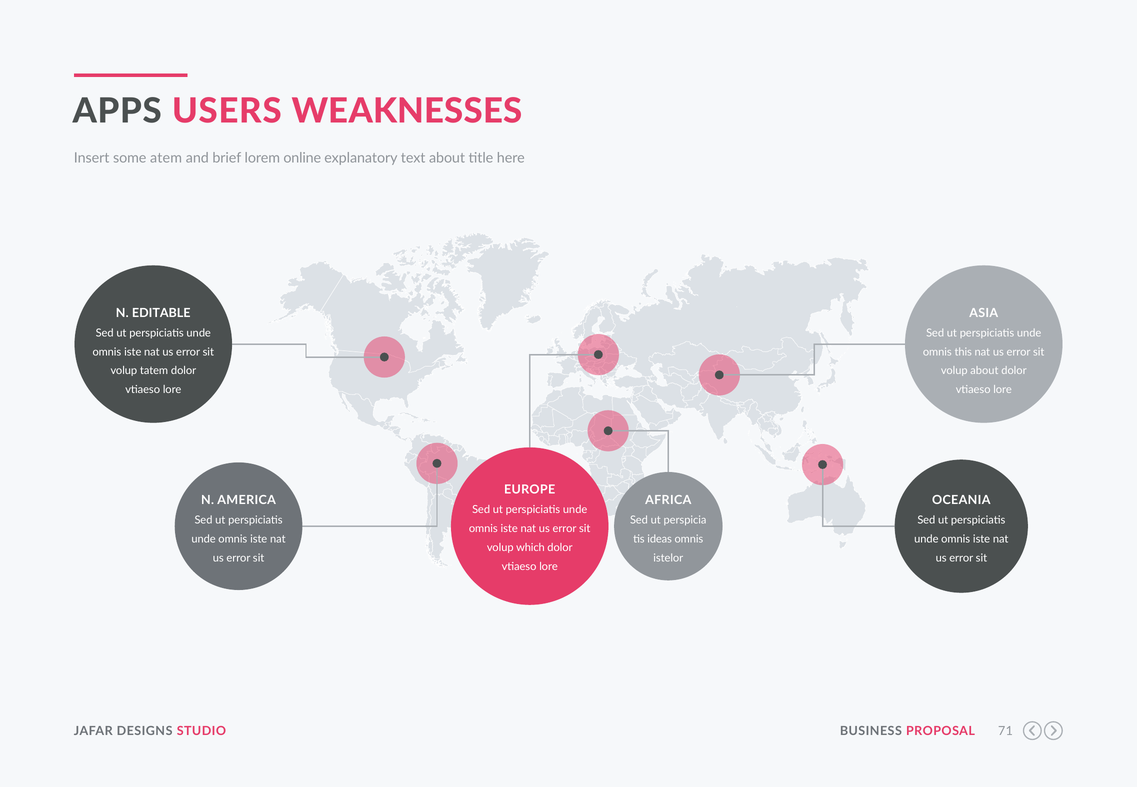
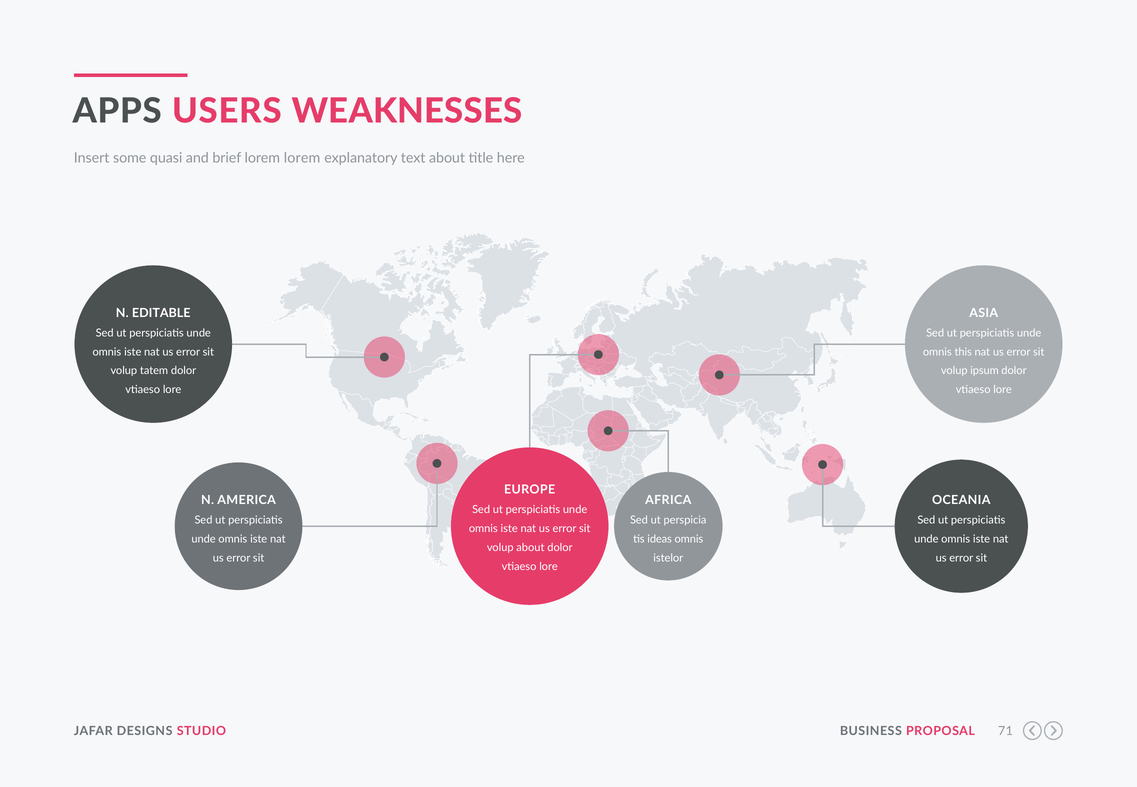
atem: atem -> quasi (166, 158)
lorem online: online -> lorem (302, 158)
volup about: about -> ipsum (984, 371)
volup which: which -> about (530, 548)
